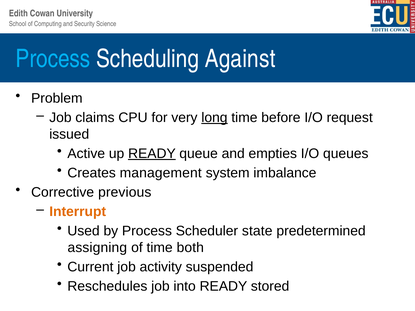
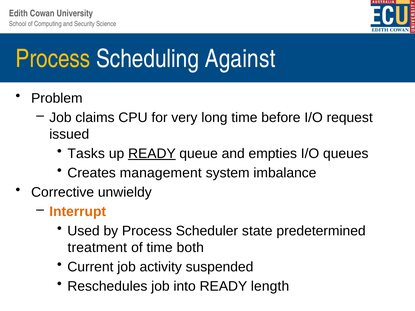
Process colour: light blue -> yellow (53, 59)
long underline: present -> none (214, 118)
Active: Active -> Tasks (86, 154)
previous: previous -> unwieldy (125, 192)
assigning: assigning -> treatment (97, 248)
stored: stored -> length (270, 286)
